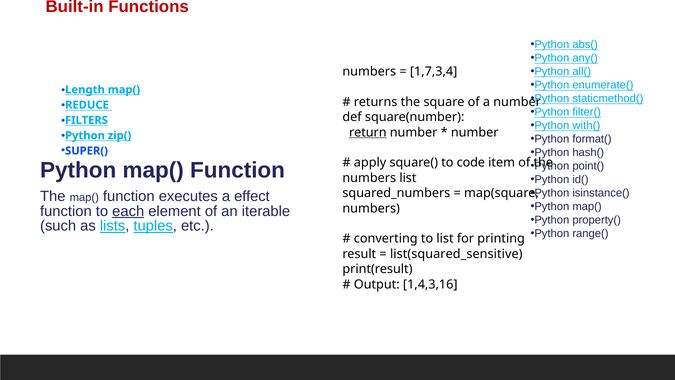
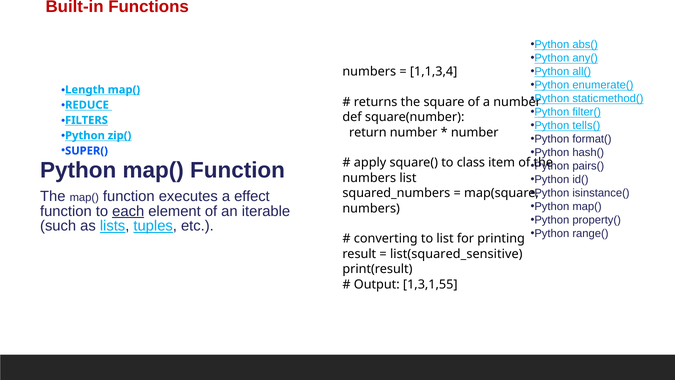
1,7,3,4: 1,7,3,4 -> 1,1,3,4 (434, 72)
with(: with( -> tells( (586, 126)
return underline: present -> none (368, 132)
code: code -> class (471, 163)
point(: point( -> pairs( (588, 166)
1,4,3,16: 1,4,3,16 -> 1,3,1,55 (430, 284)
